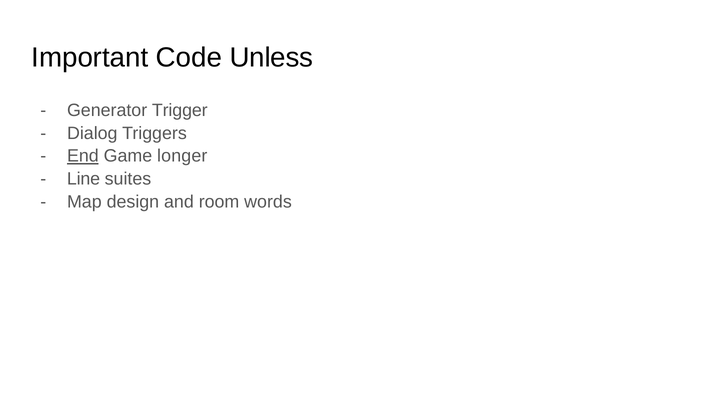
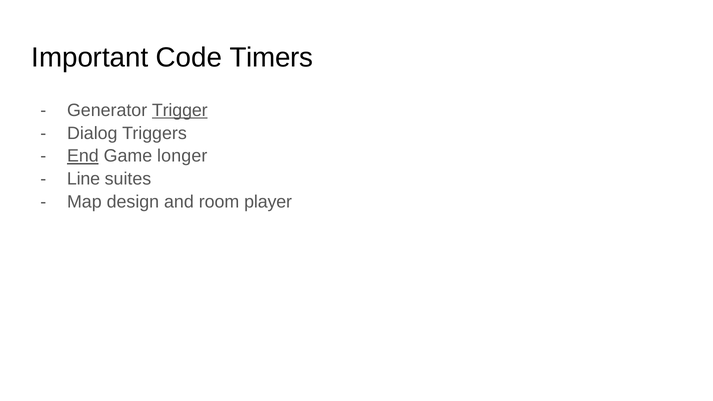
Unless: Unless -> Timers (271, 58)
Trigger underline: none -> present (180, 110)
words: words -> player (268, 202)
